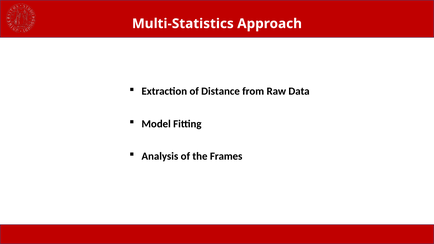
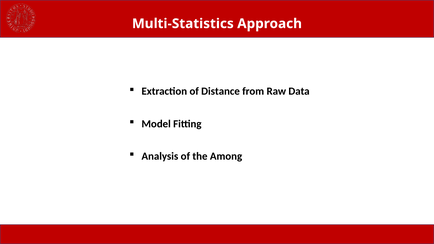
Frames: Frames -> Among (226, 156)
